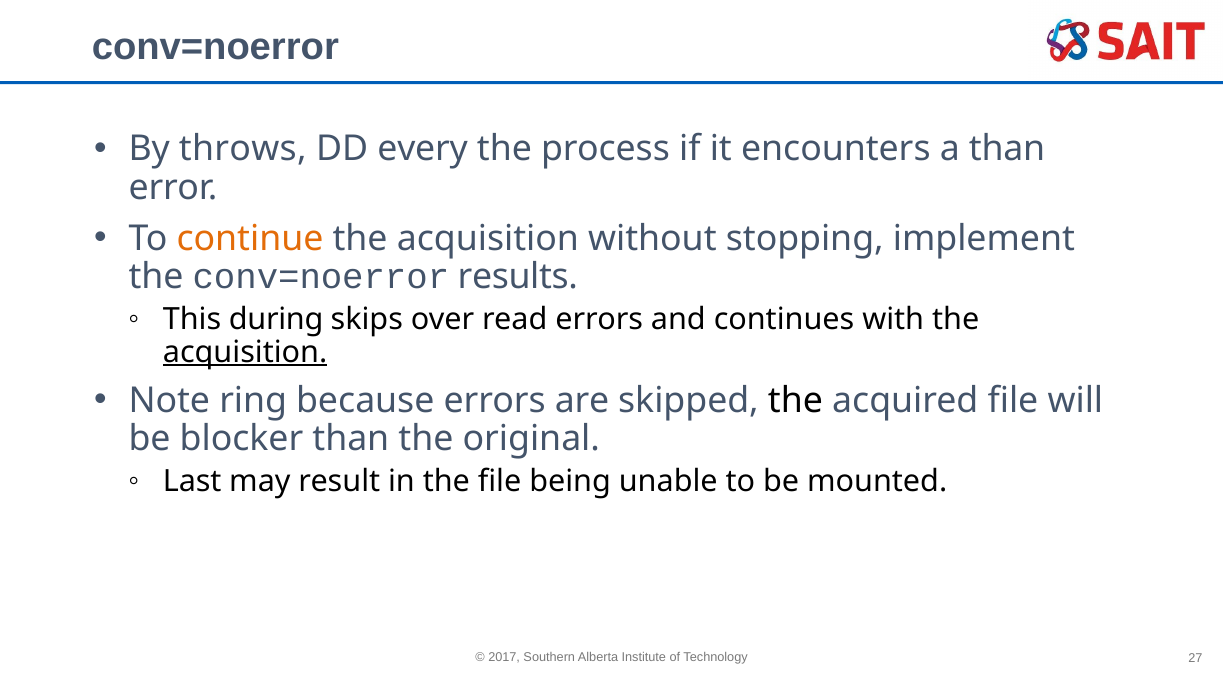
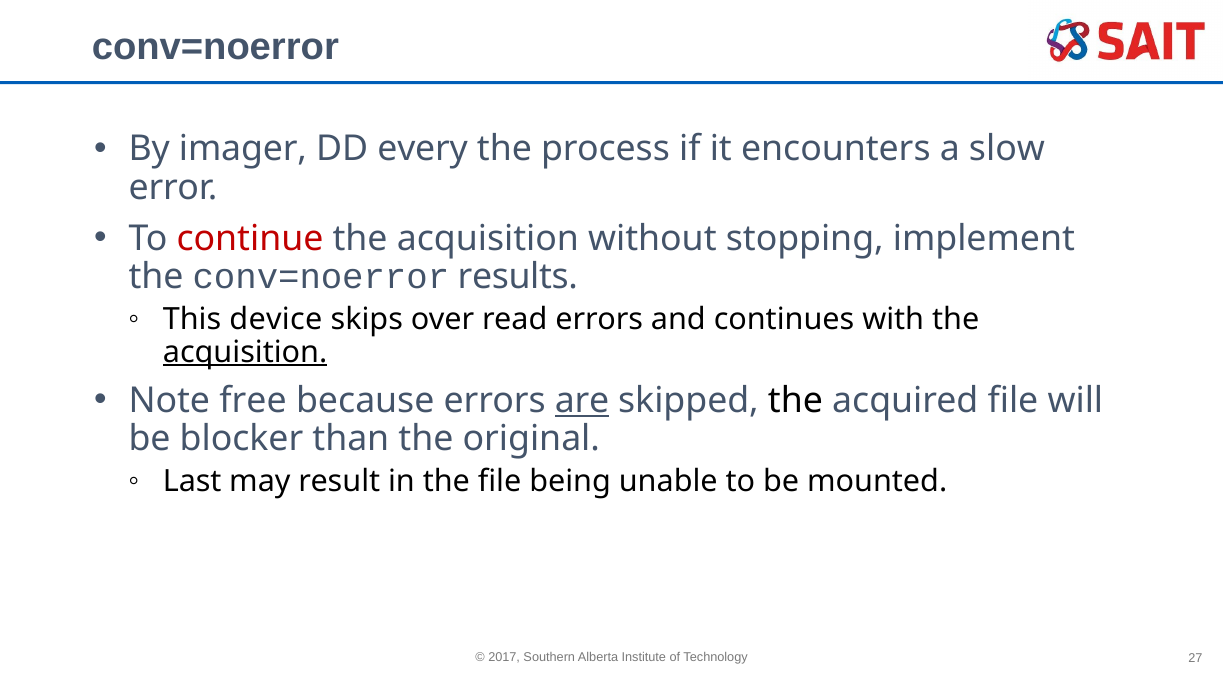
throws: throws -> imager (243, 149)
a than: than -> slow (1007, 149)
continue colour: orange -> red (250, 238)
during: during -> device (276, 319)
ring: ring -> free (253, 401)
are underline: none -> present (582, 401)
